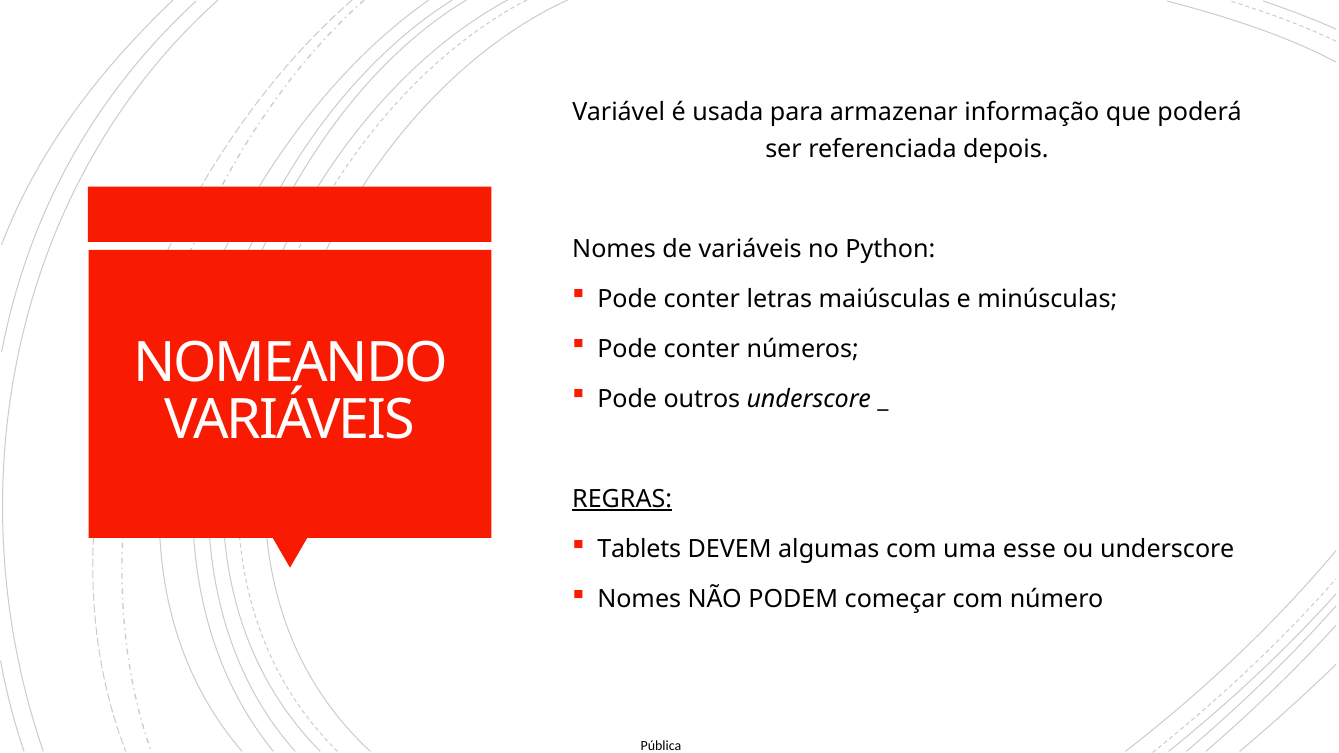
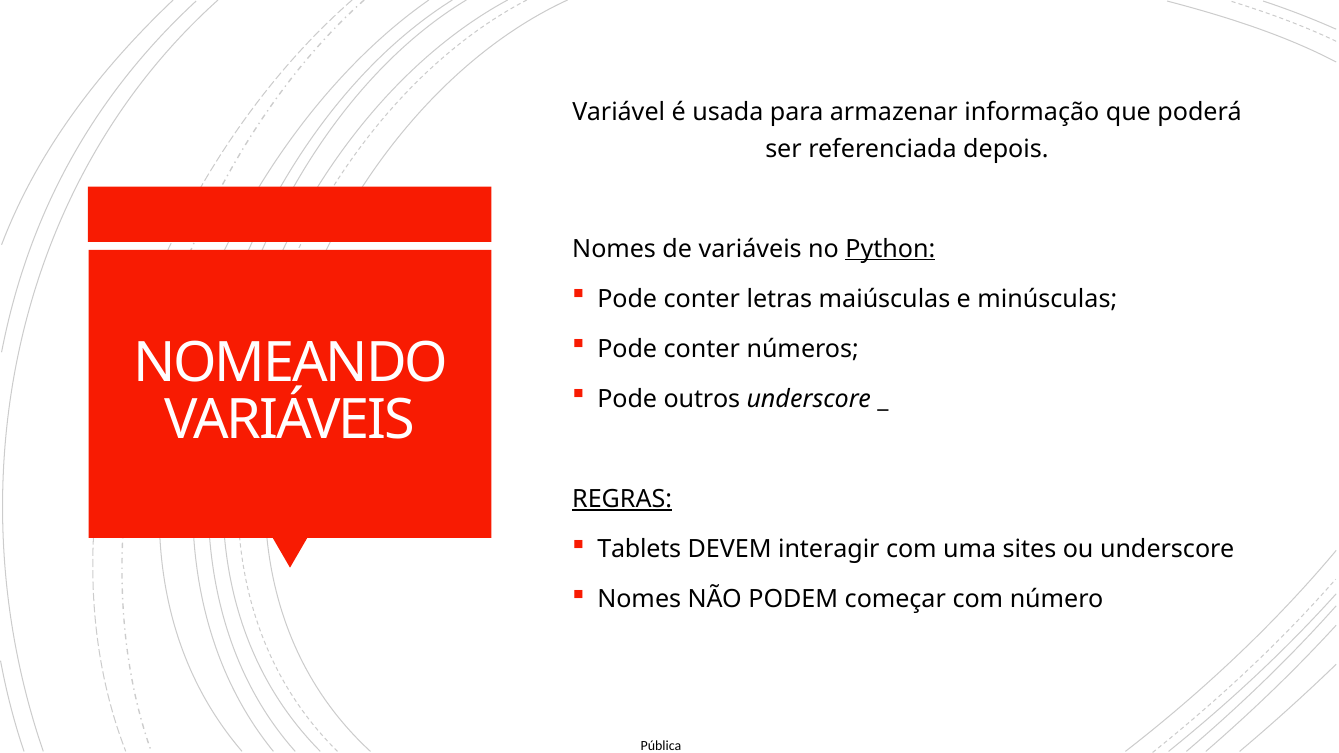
Python underline: none -> present (890, 249)
algumas: algumas -> interagir (829, 550)
esse: esse -> sites (1030, 550)
